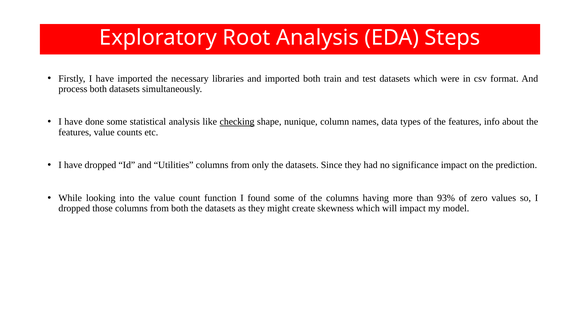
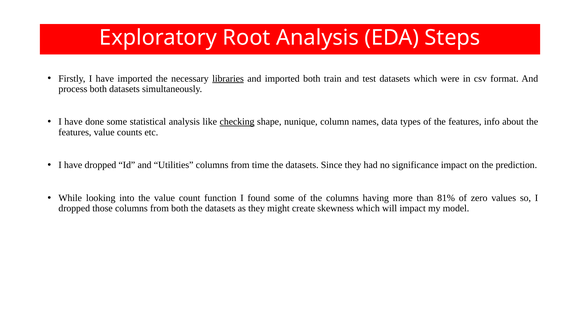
libraries underline: none -> present (228, 79)
only: only -> time (260, 165)
93%: 93% -> 81% (446, 198)
